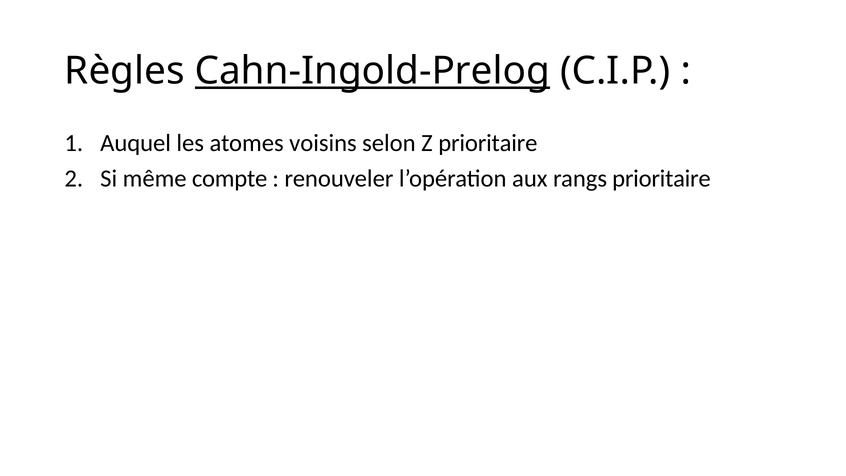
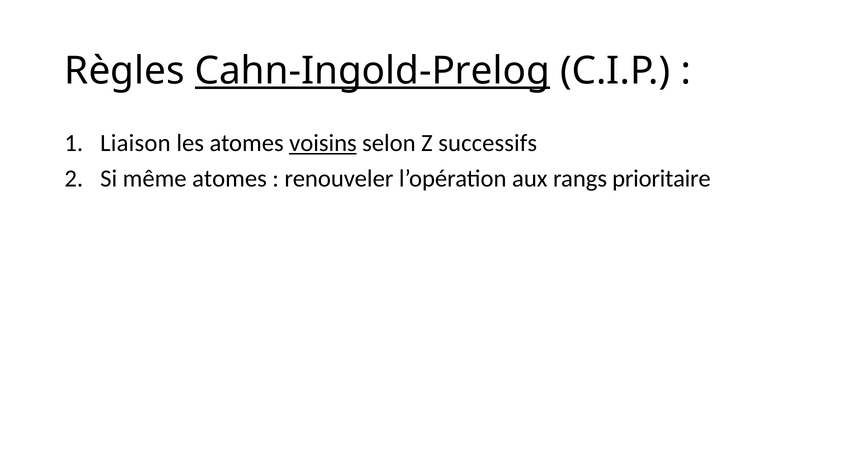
Auquel: Auquel -> Liaison (135, 143)
voisins underline: none -> present (323, 143)
Z prioritaire: prioritaire -> successifs (488, 143)
même compte: compte -> atomes (229, 179)
